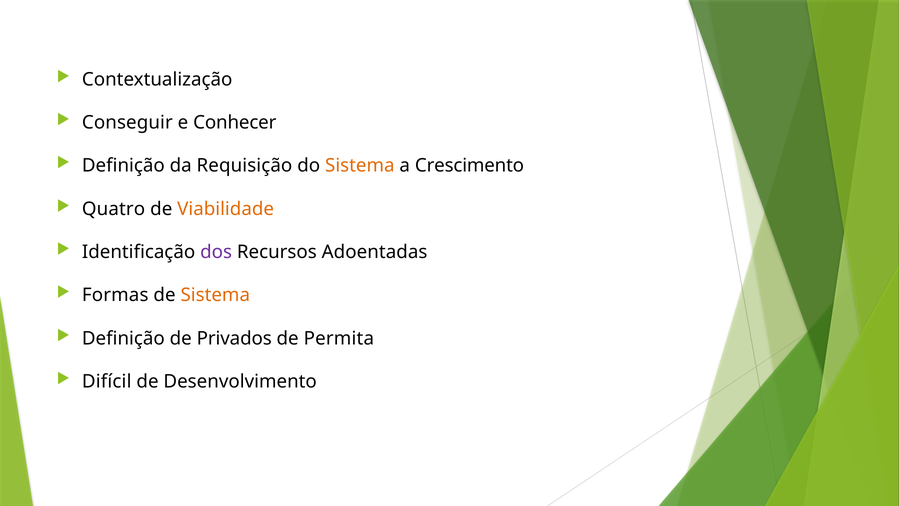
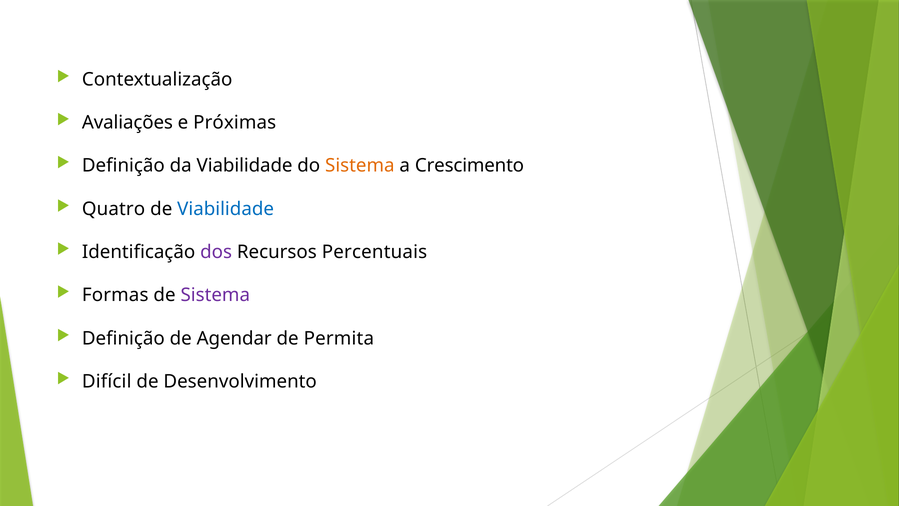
Conseguir: Conseguir -> Avaliações (127, 122)
Conhecer: Conhecer -> Próximas (235, 122)
da Requisição: Requisição -> Viabilidade (245, 166)
Viabilidade colour: orange -> blue (226, 209)
Adoentadas: Adoentadas -> Percentuais (375, 252)
Sistema colour: orange -> purple (215, 295)
Privados: Privados -> Agendar (234, 338)
